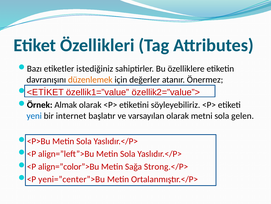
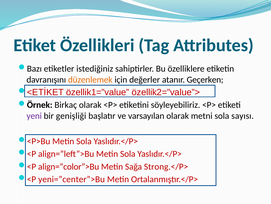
Önermez: Önermez -> Geçerken (205, 79)
Almak: Almak -> Birkaç (66, 105)
yeni colour: blue -> purple (34, 115)
internet: internet -> genişliği (71, 115)
gelen: gelen -> sayısı (243, 115)
